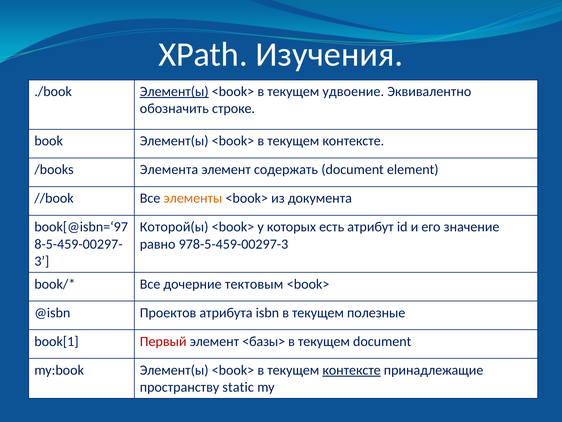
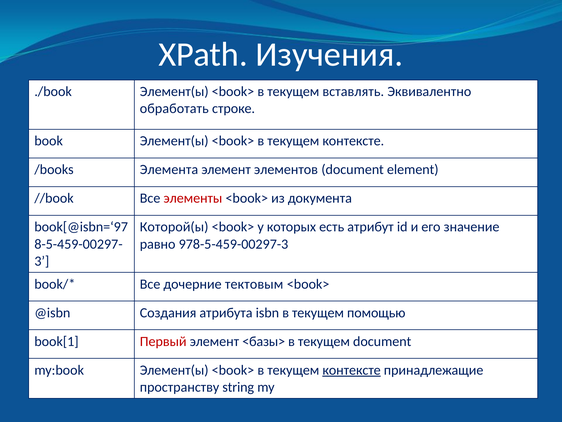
Элемент(ы underline: present -> none (174, 91)
удвоение: удвоение -> вставлять (353, 91)
обозначить: обозначить -> обработать (174, 108)
содержать: содержать -> элементов (286, 169)
элементы colour: orange -> red (193, 198)
Проектов: Проектов -> Создания (168, 312)
полезные: полезные -> помощью (376, 312)
static: static -> string (238, 387)
